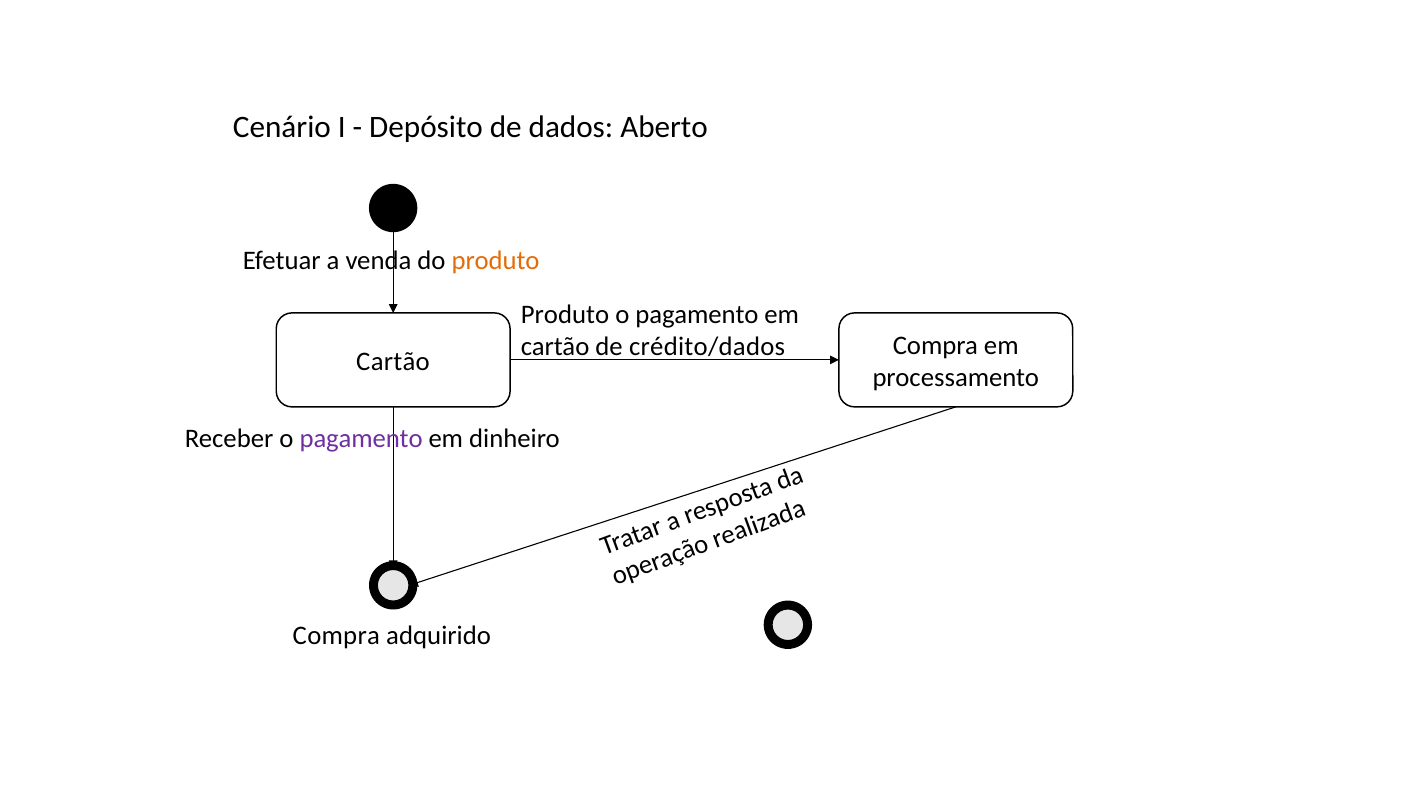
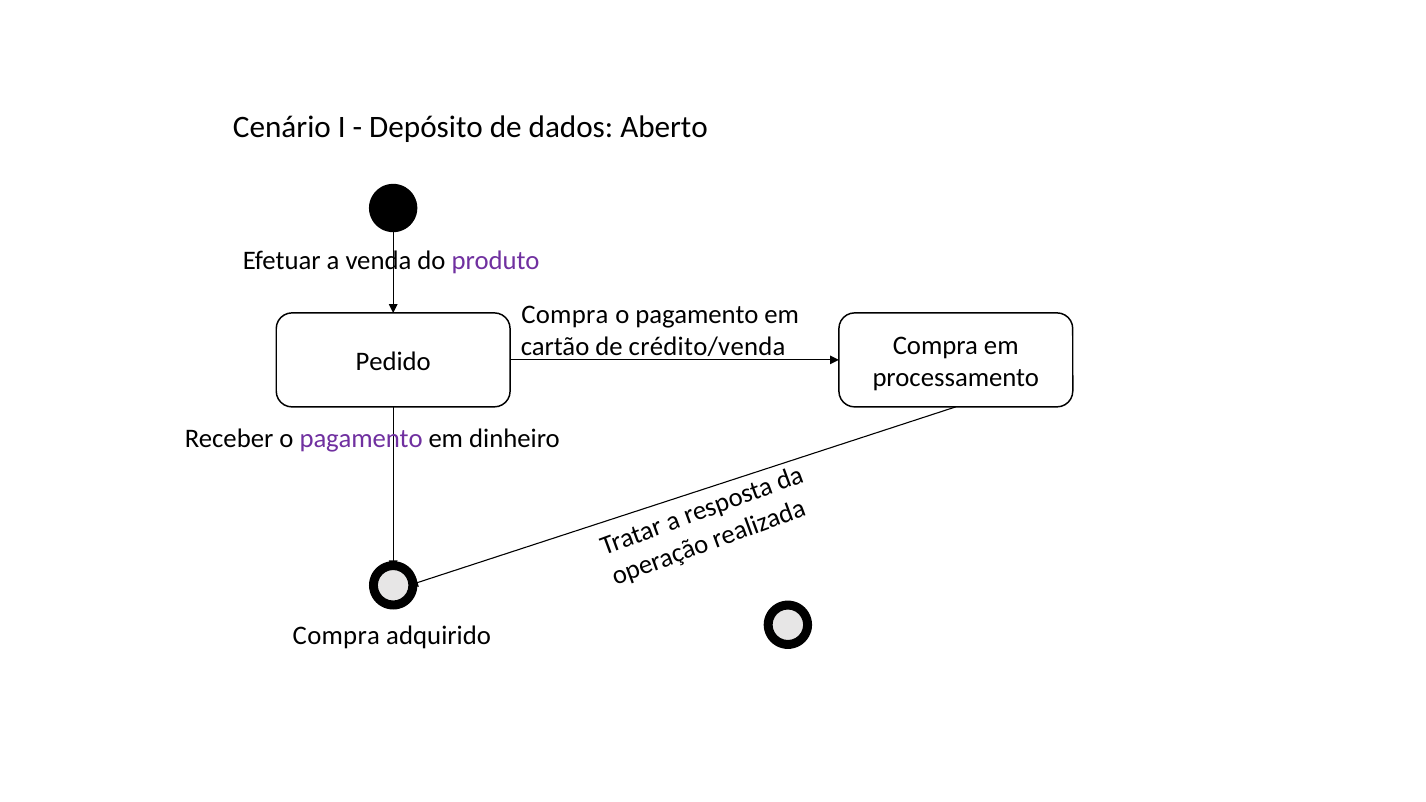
produto colour: orange -> purple (496, 261)
Produto: Produto -> Compra (565, 315)
crédito/dados: crédito/dados -> crédito/venda (707, 347)
Cartão: Cartão -> Pedido (393, 362)
